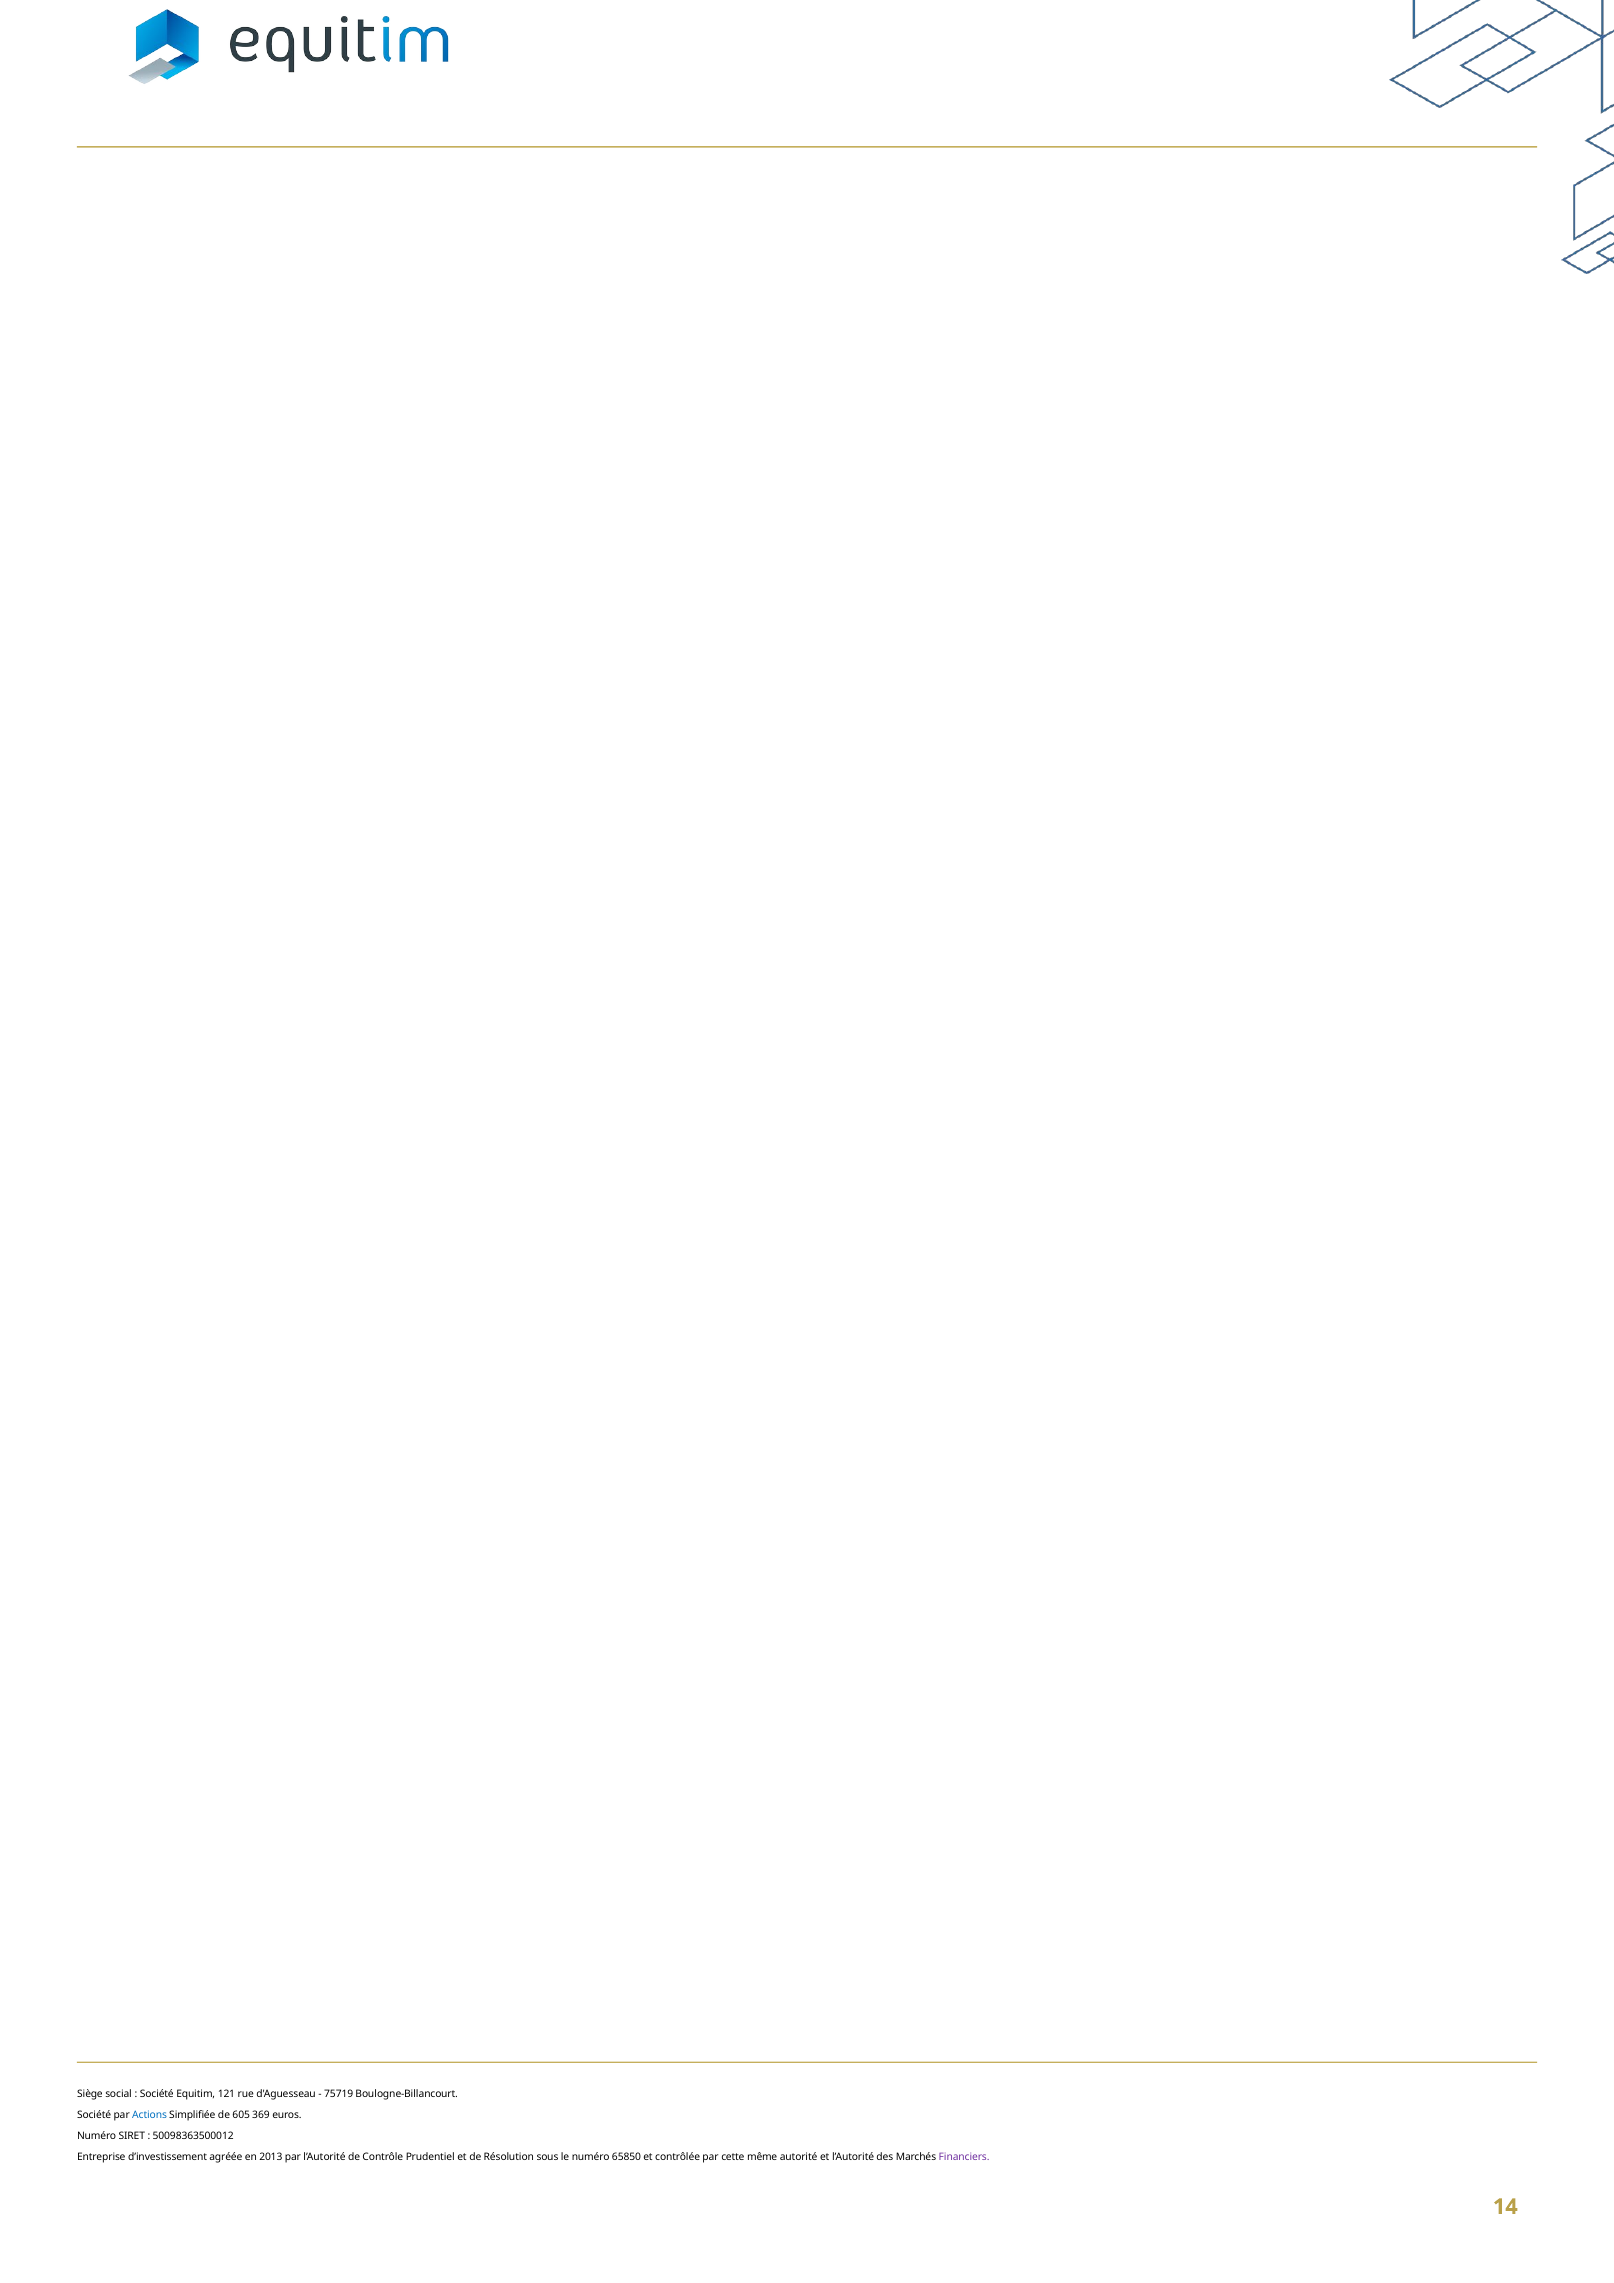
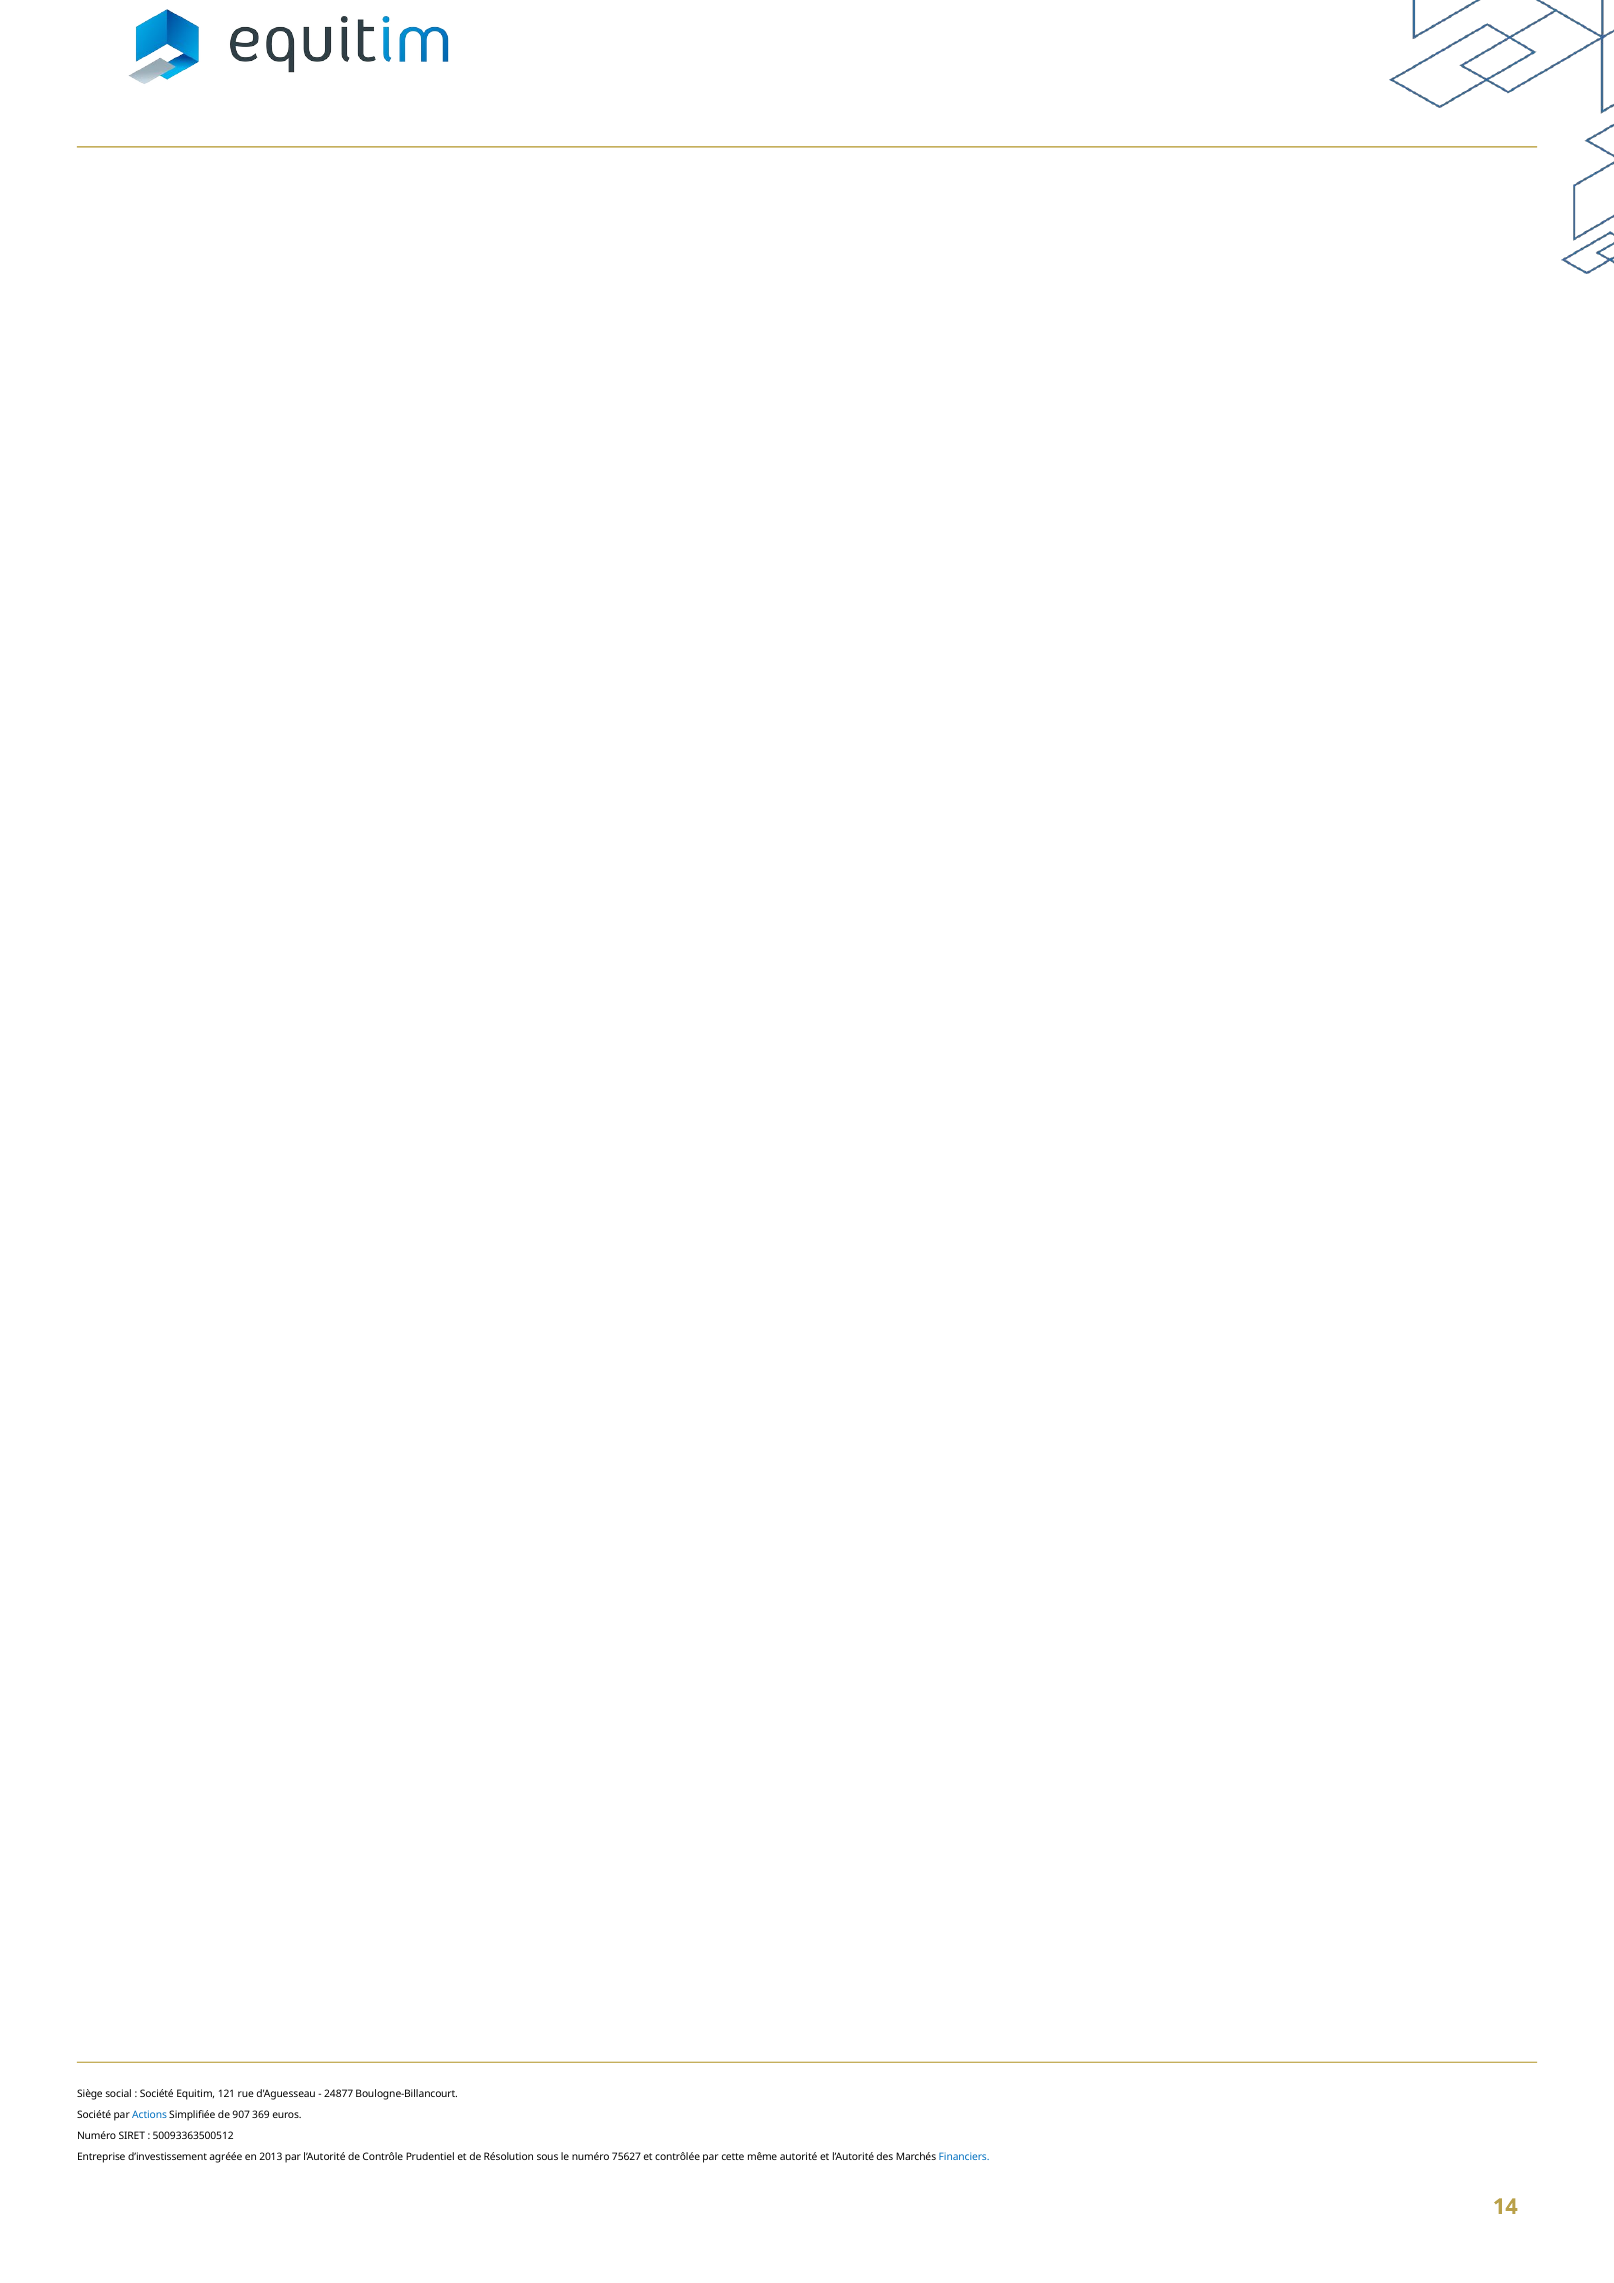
75719: 75719 -> 24877 (339, 2094)
605: 605 -> 907 (241, 2115)
50098363500012: 50098363500012 -> 50093363500512 (193, 2136)
65850: 65850 -> 75627 (627, 2157)
Financiers colour: purple -> blue (964, 2157)
